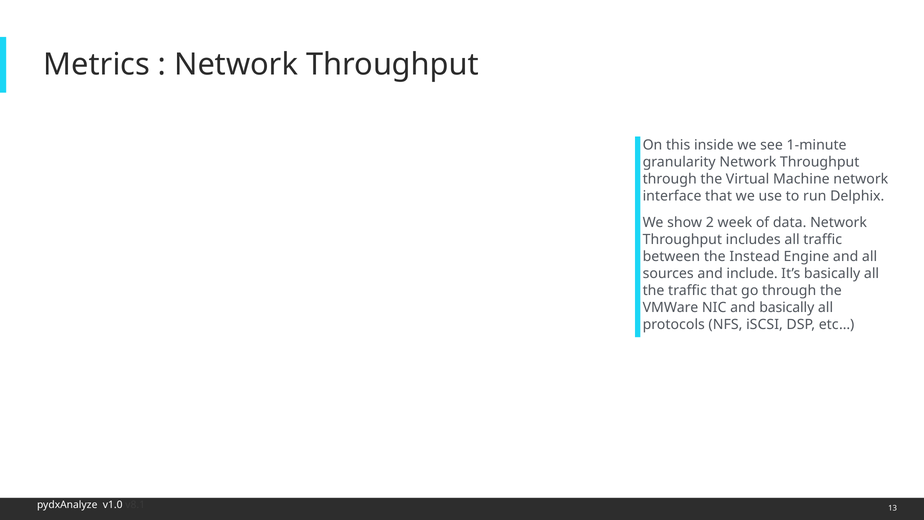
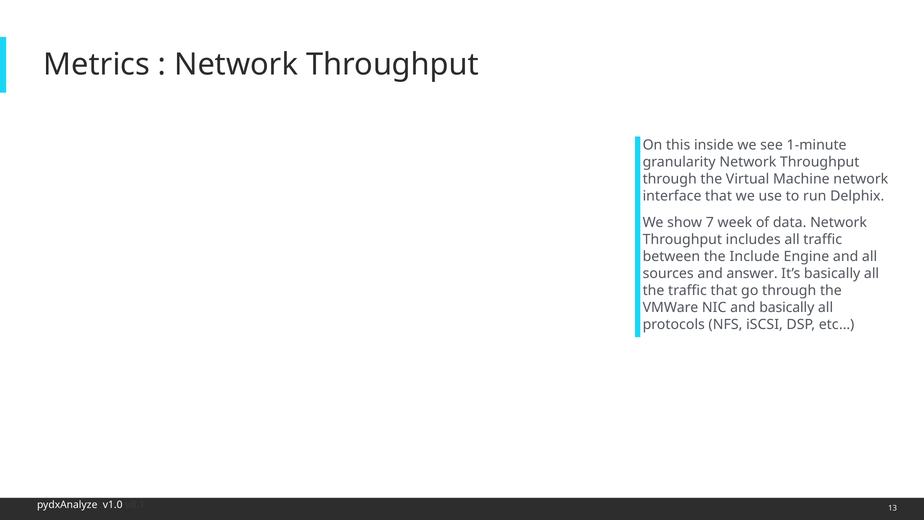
2: 2 -> 7 (710, 223)
Instead: Instead -> Include (755, 257)
include: include -> answer (752, 273)
